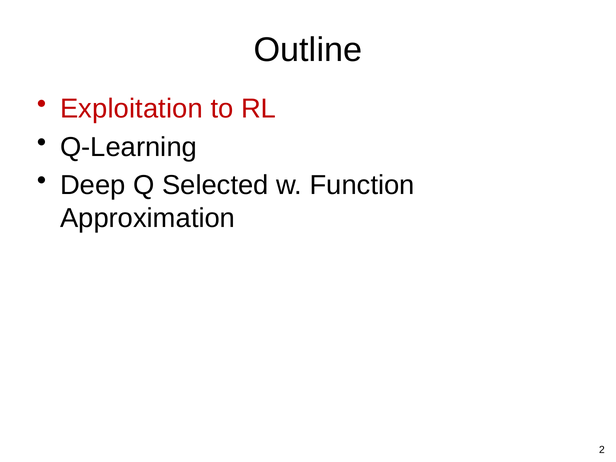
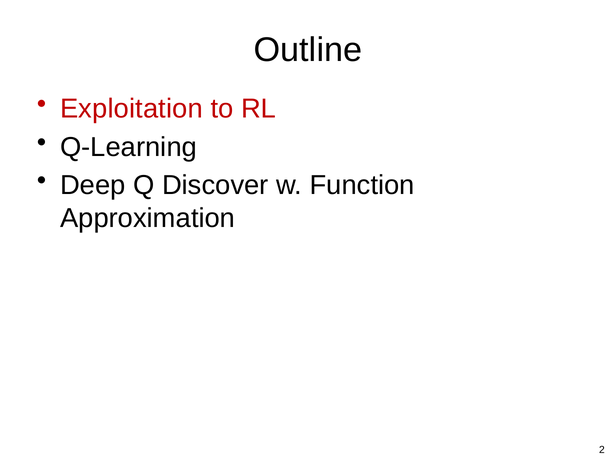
Selected: Selected -> Discover (215, 185)
